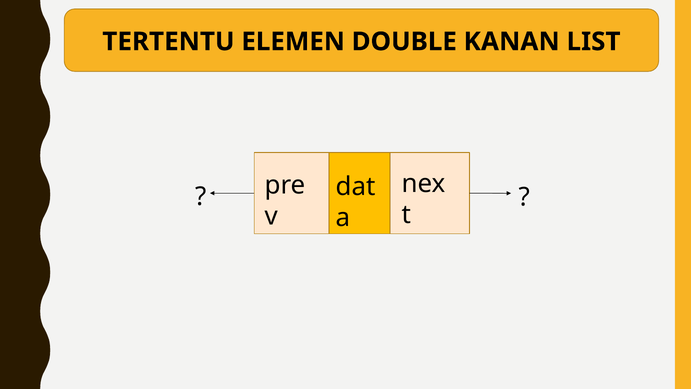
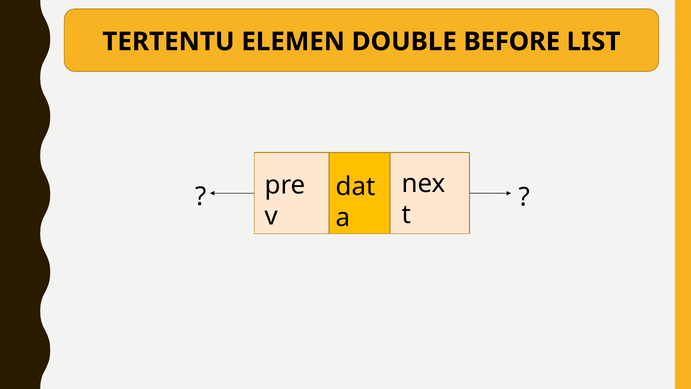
KANAN: KANAN -> BEFORE (512, 42)
